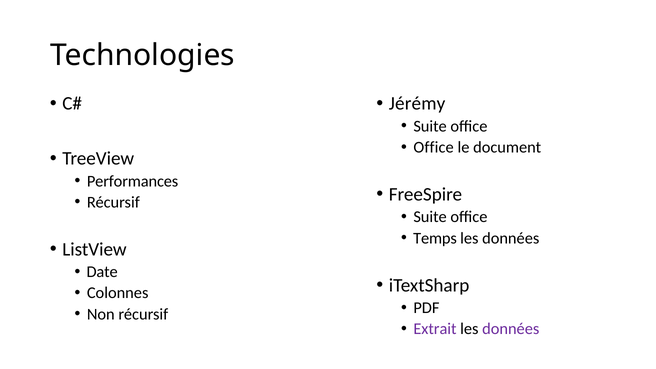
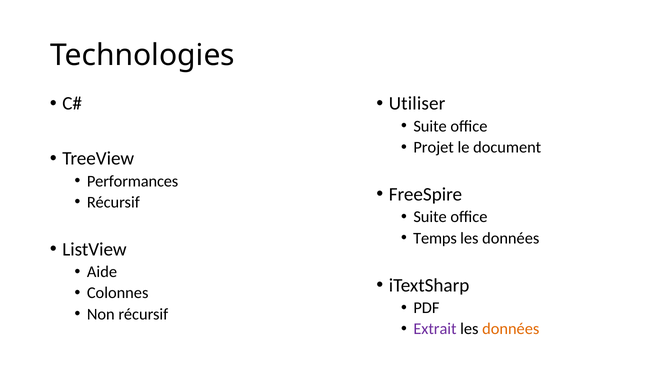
Jérémy: Jérémy -> Utiliser (417, 104)
Office: Office -> Projet (434, 147)
Date: Date -> Aide (102, 272)
données colour: purple -> orange (511, 329)
